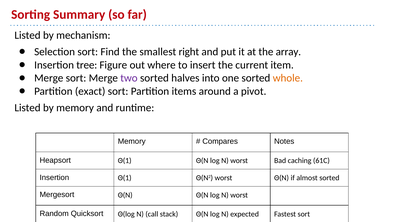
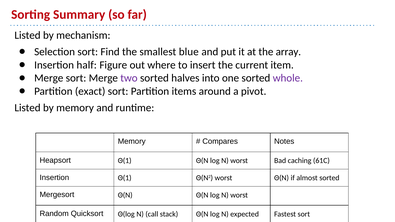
right: right -> blue (189, 52)
tree: tree -> half (87, 65)
whole colour: orange -> purple (288, 78)
